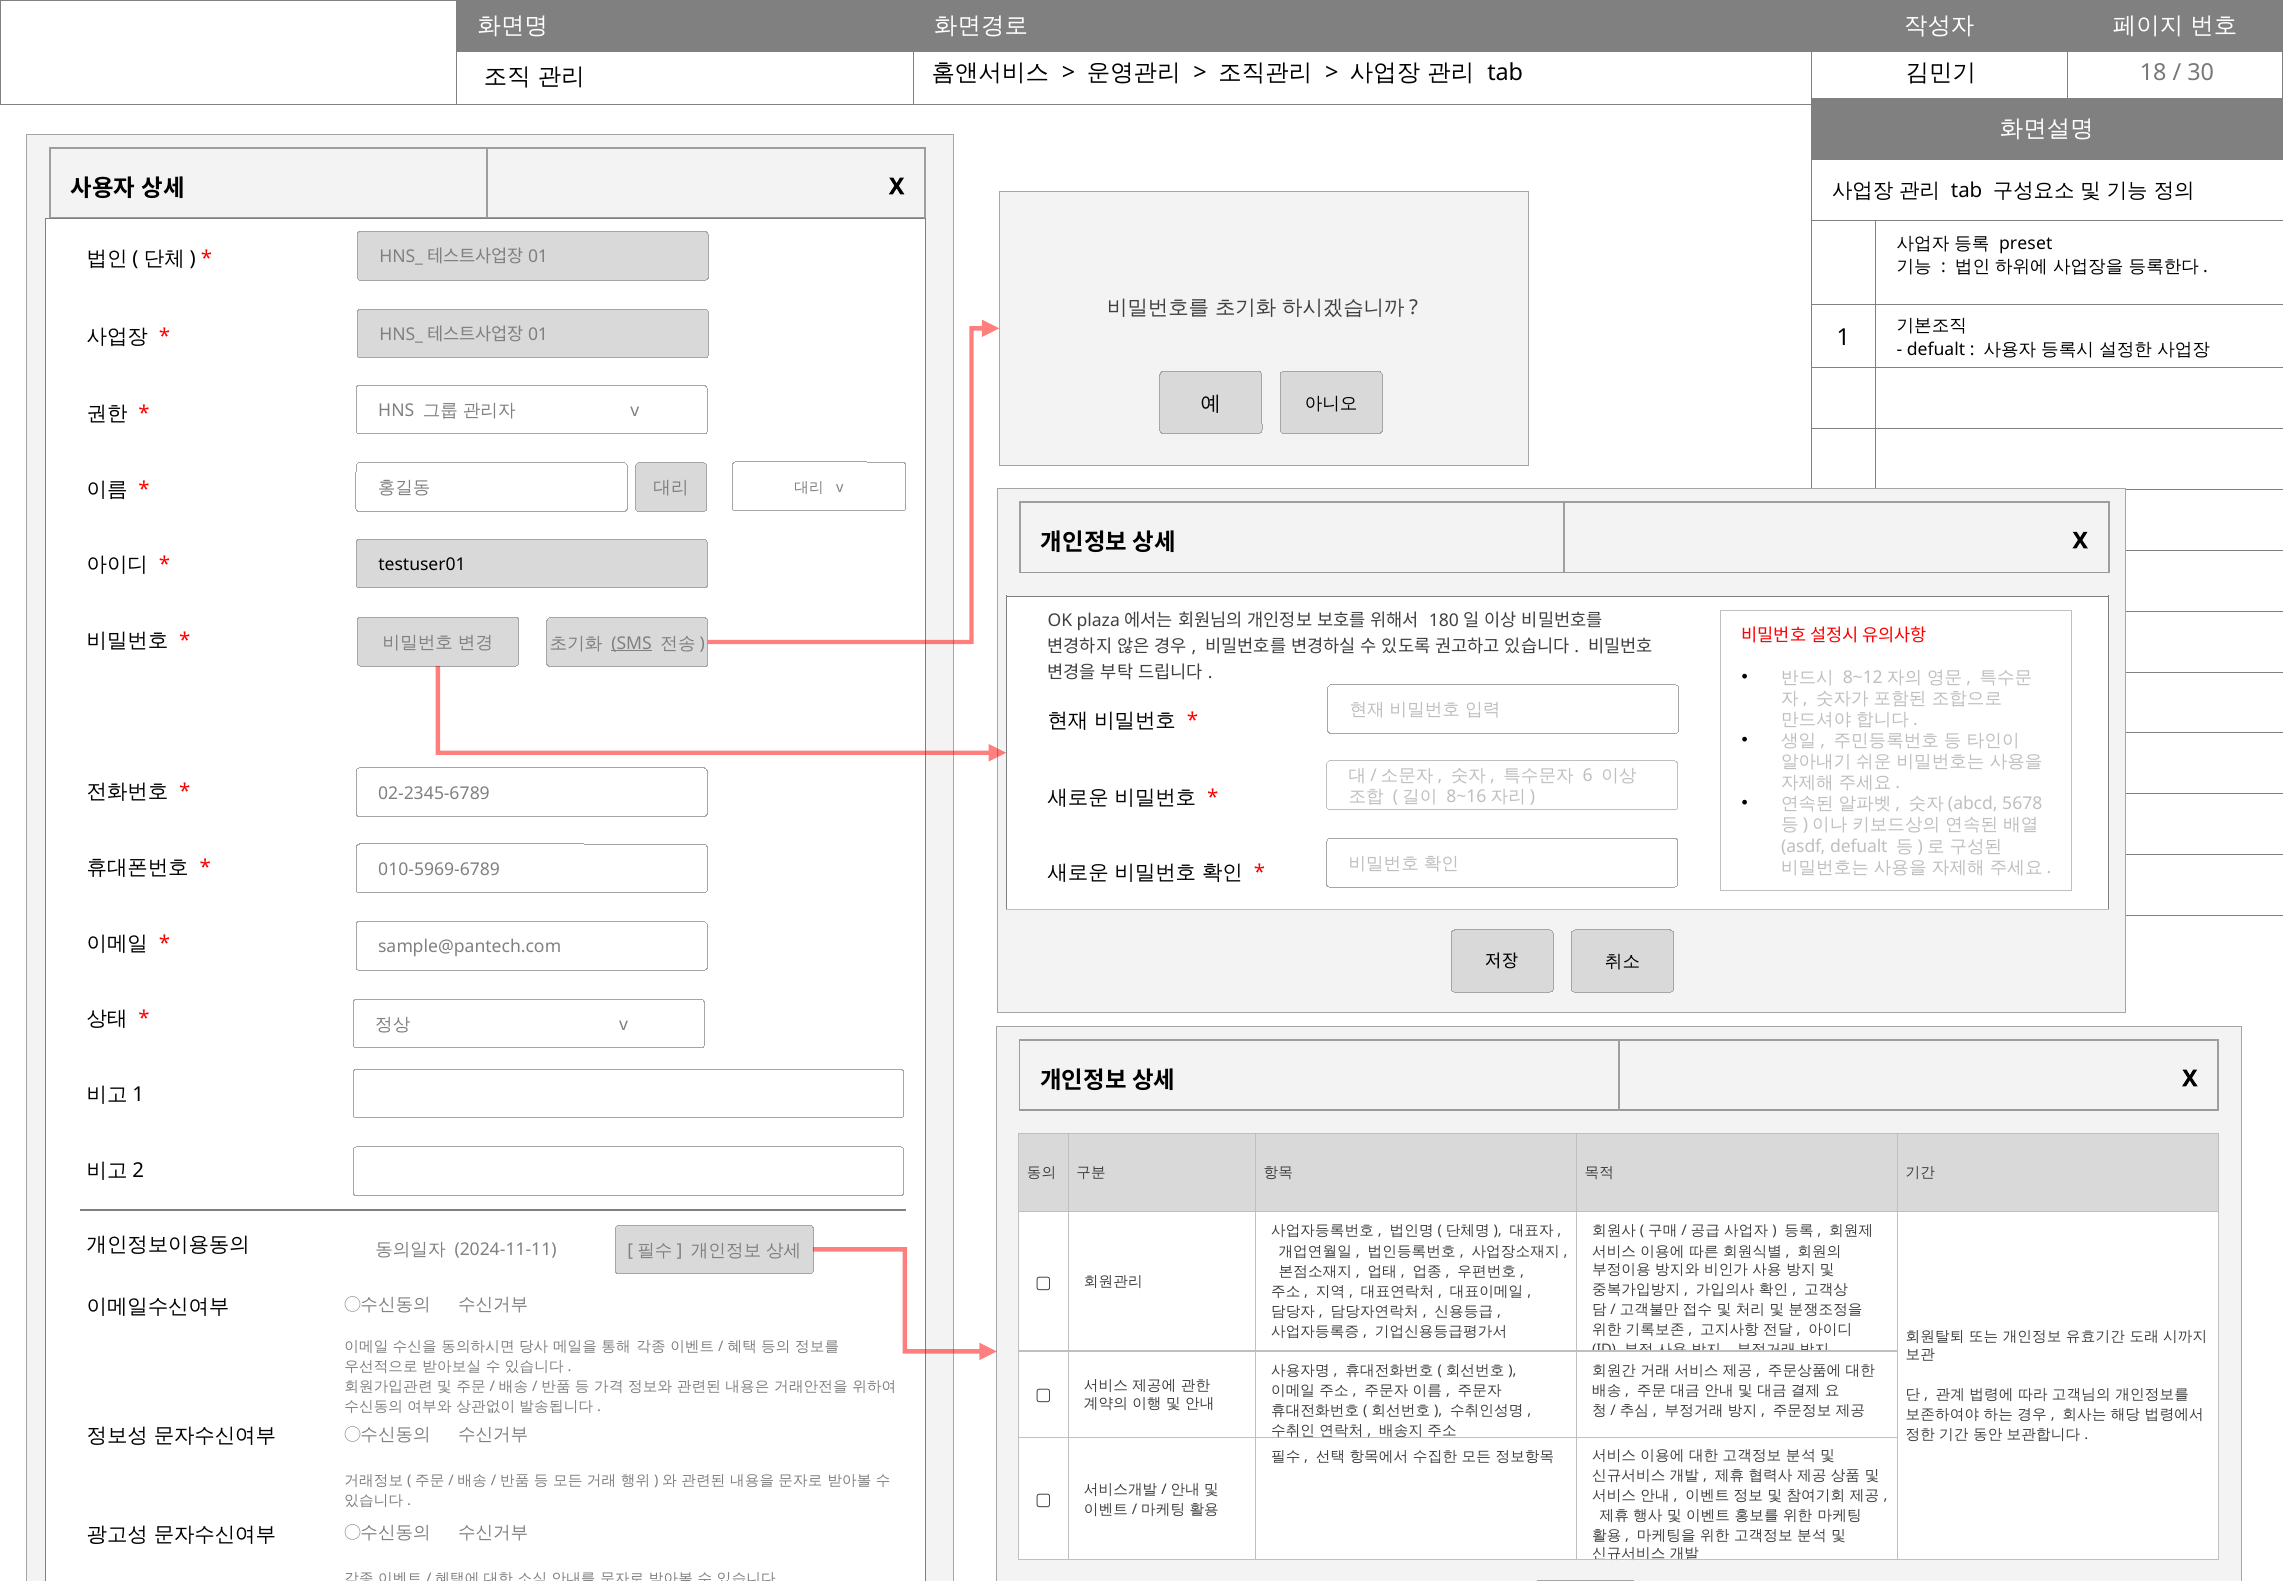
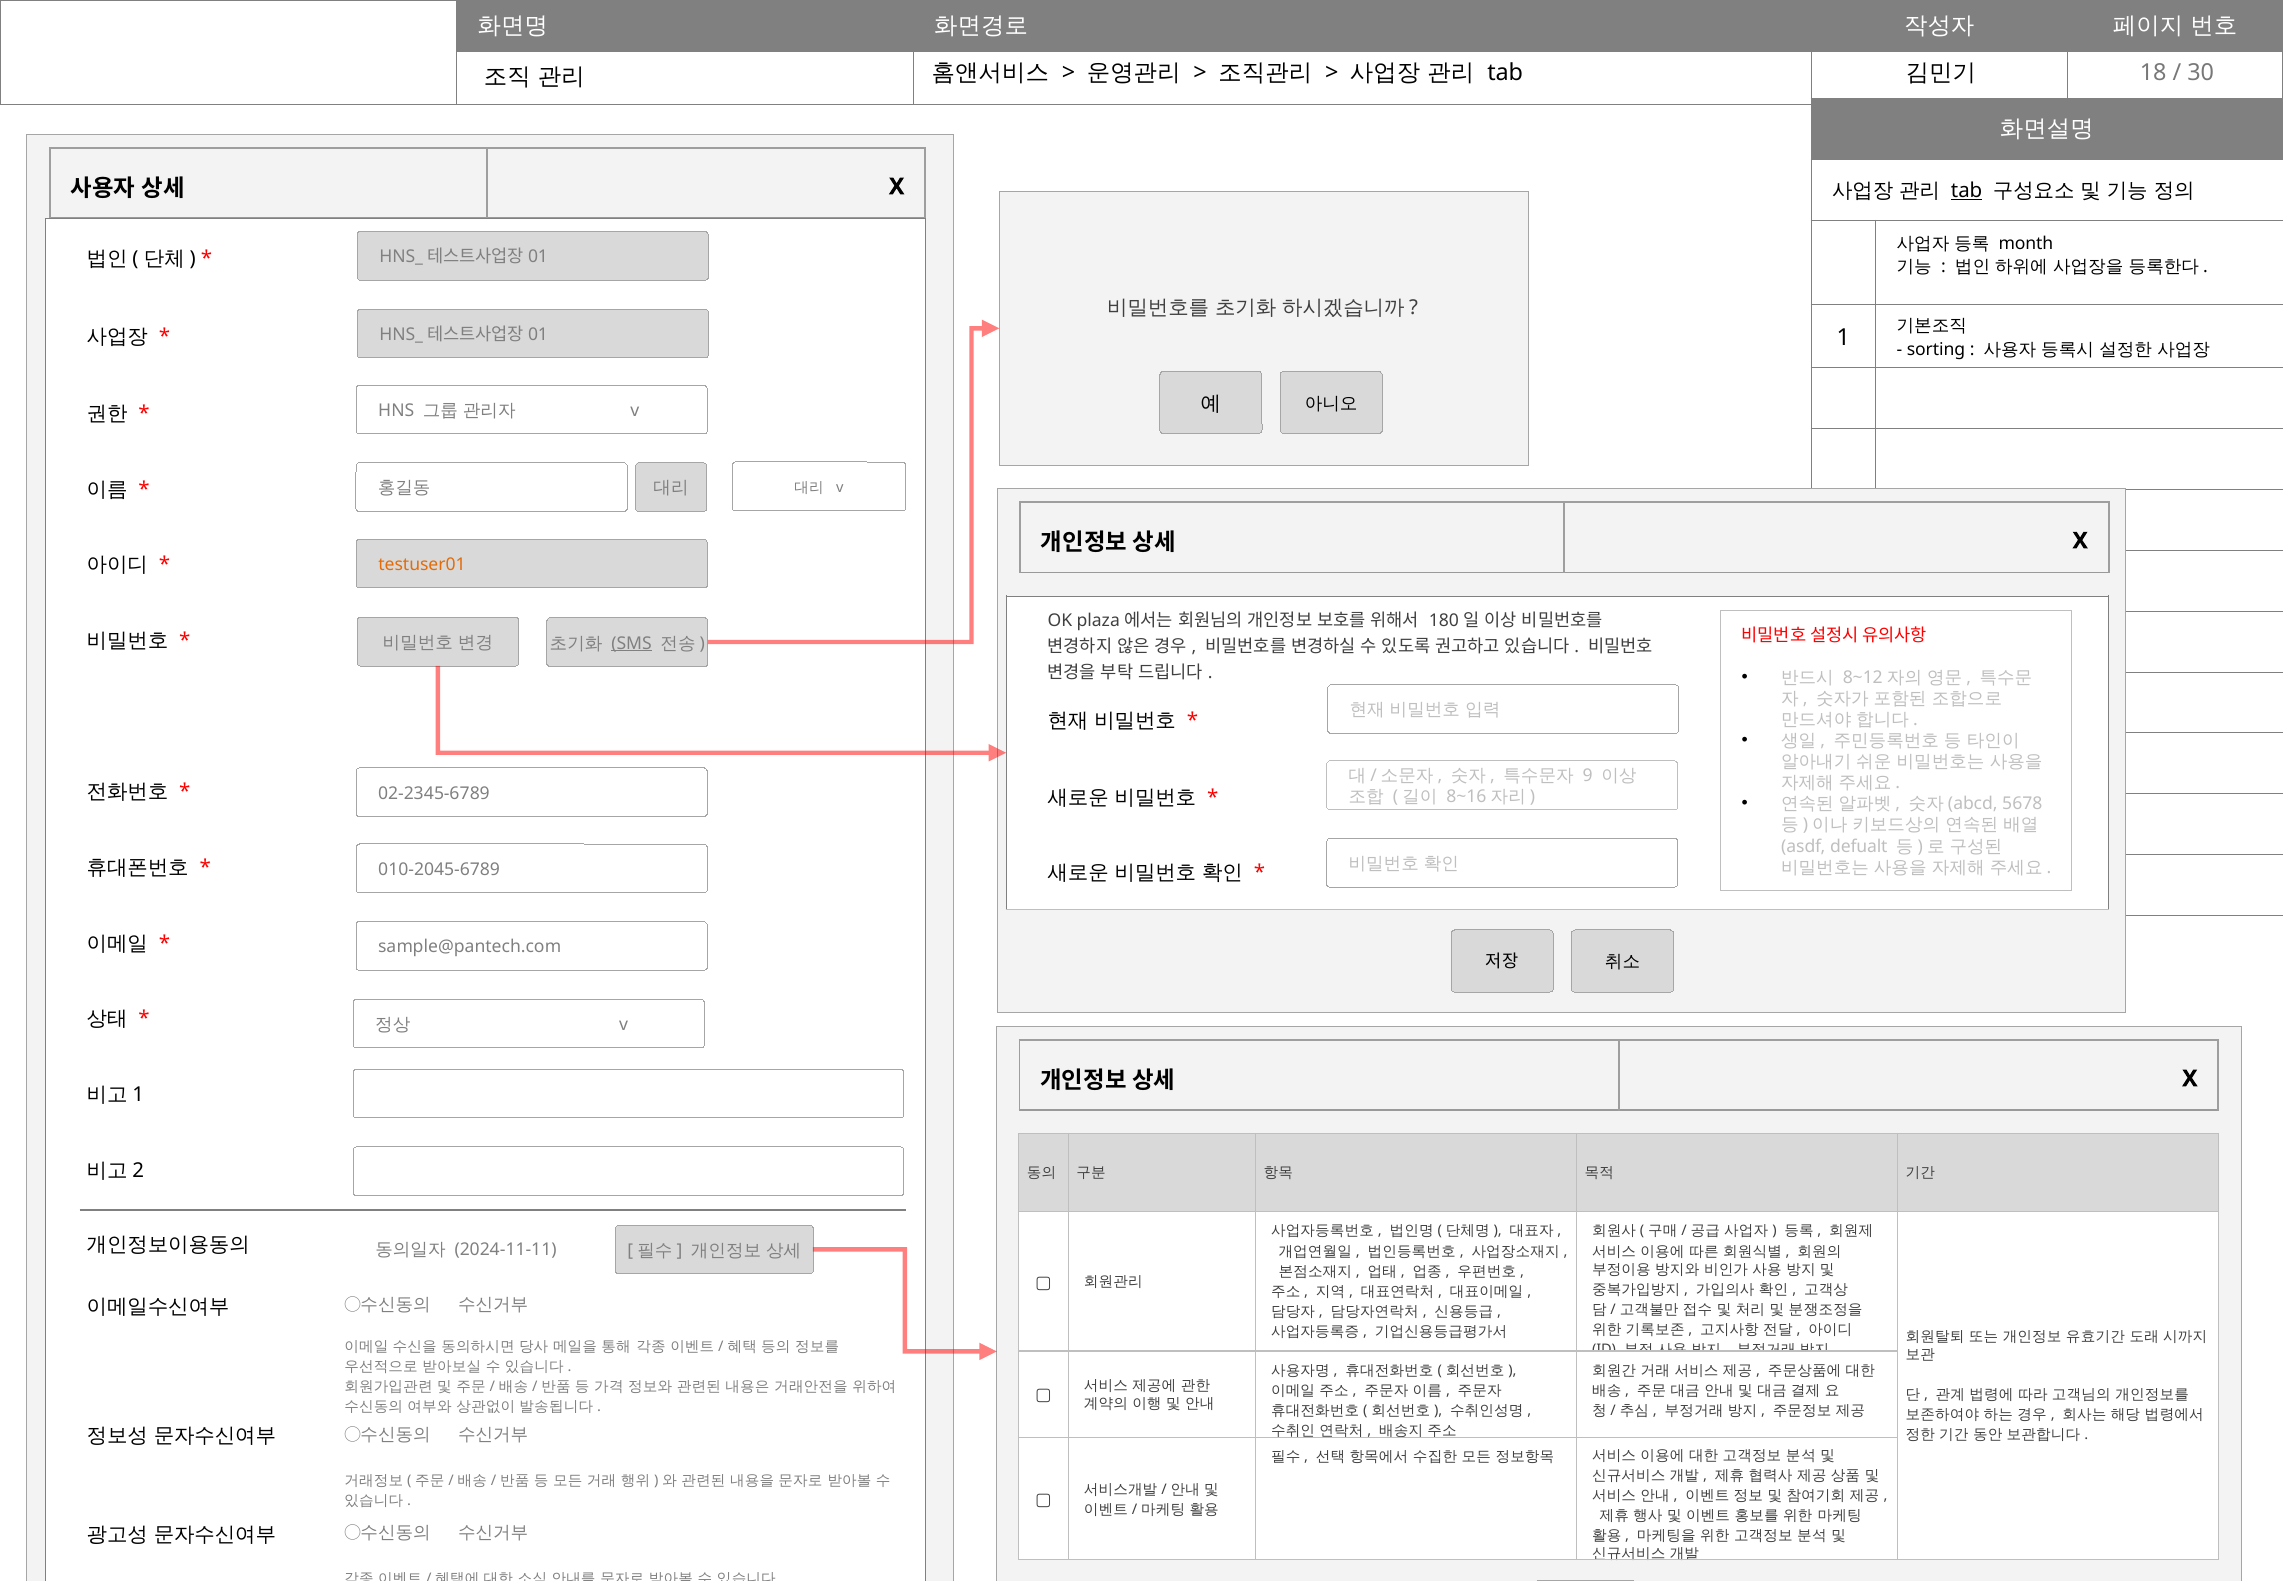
tab underline: none -> present (1967, 191)
preset: preset -> month (2026, 243)
defualt: defualt -> sorting (1936, 350)
testuser01 colour: black -> orange (422, 565)
6: 6 -> 9 (1588, 776)
010-5969-6789: 010-5969-6789 -> 010-2045-6789 (439, 869)
